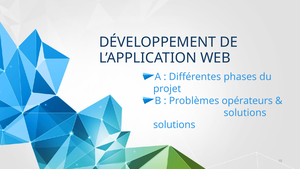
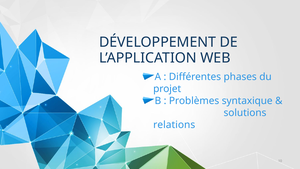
opérateurs: opérateurs -> syntaxique (247, 101)
solutions: solutions -> relations (174, 125)
